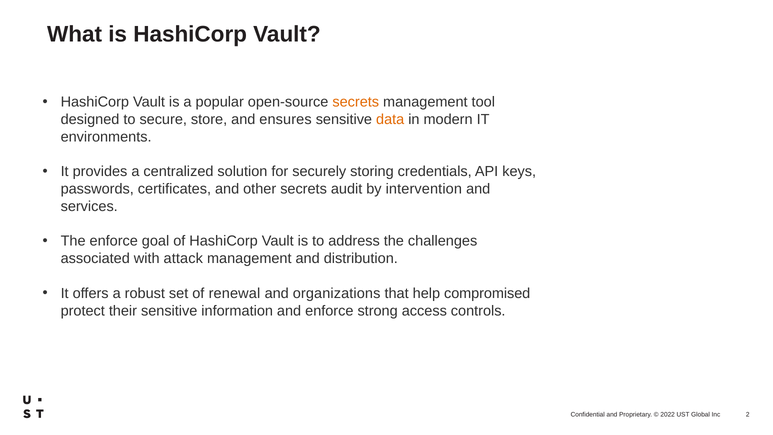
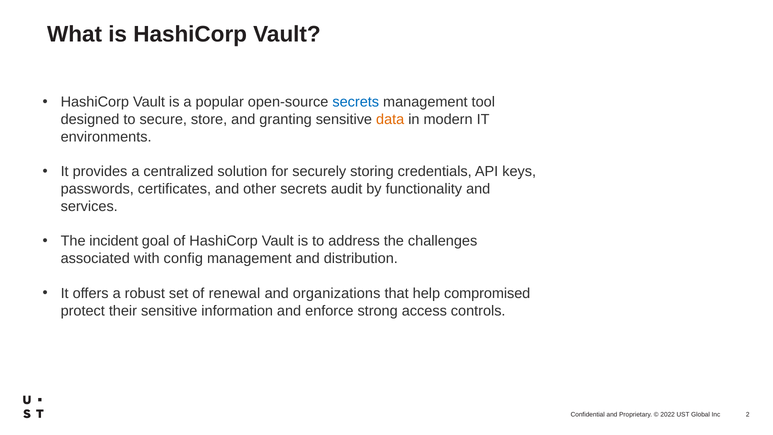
secrets colour: orange -> blue (356, 102)
ensures: ensures -> granting (286, 119)
intervention: intervention -> functionality (424, 189)
The enforce: enforce -> incident (114, 241)
attack: attack -> config (183, 258)
